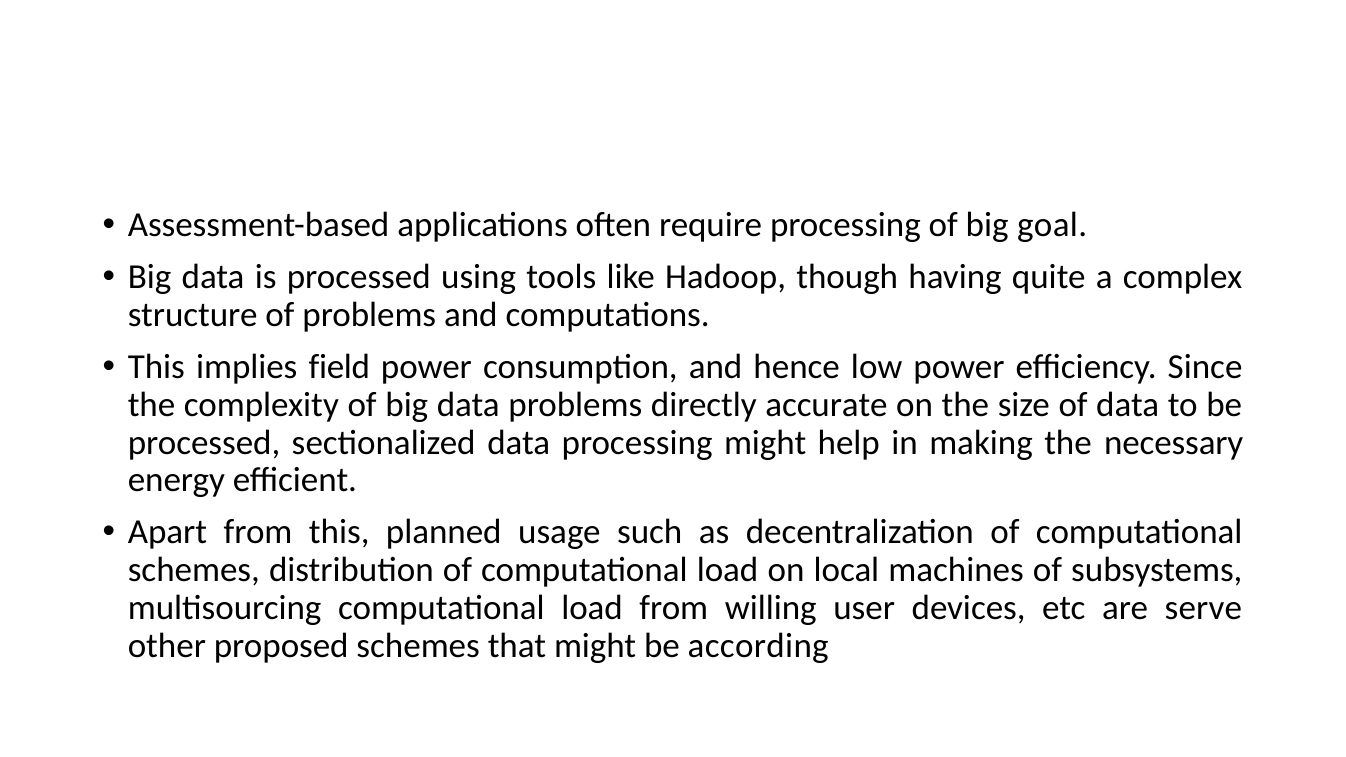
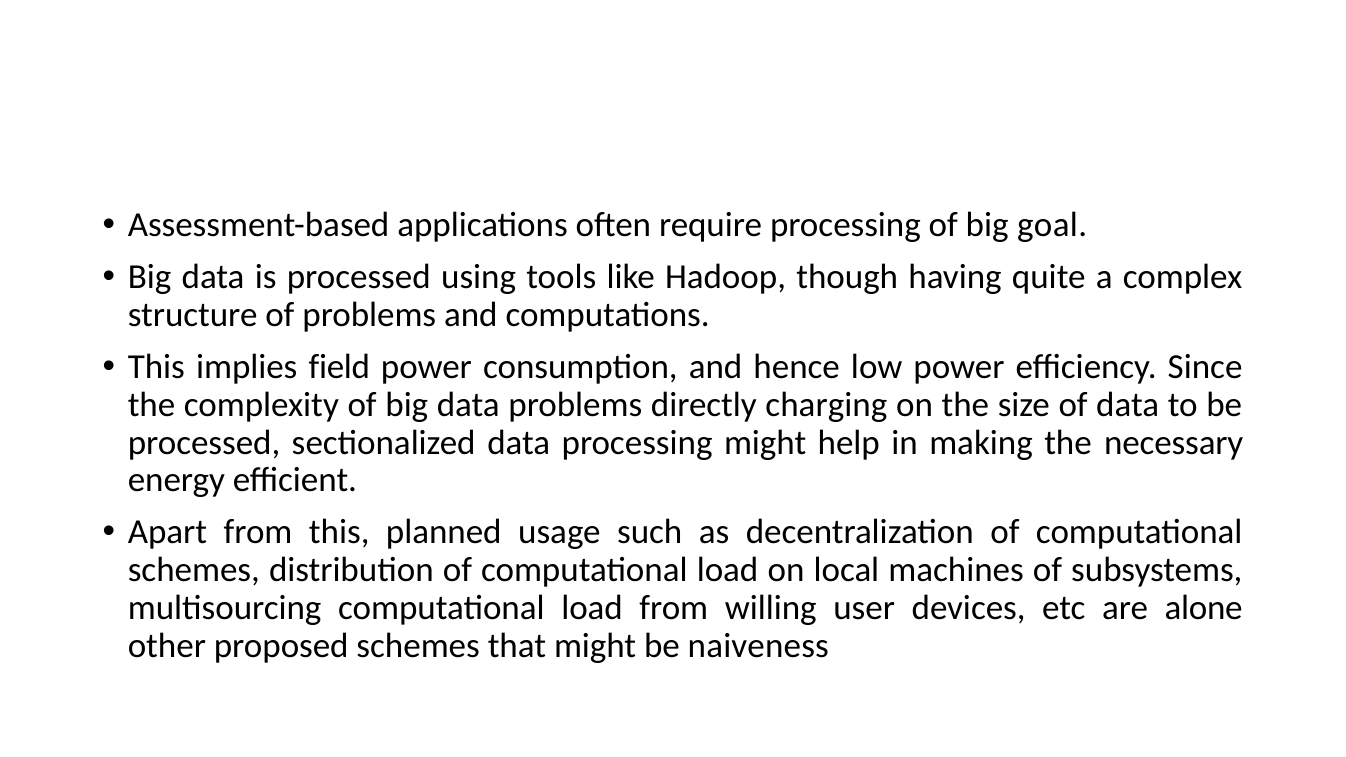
accurate: accurate -> charging (826, 405)
serve: serve -> alone (1204, 608)
according: according -> naiveness (758, 646)
